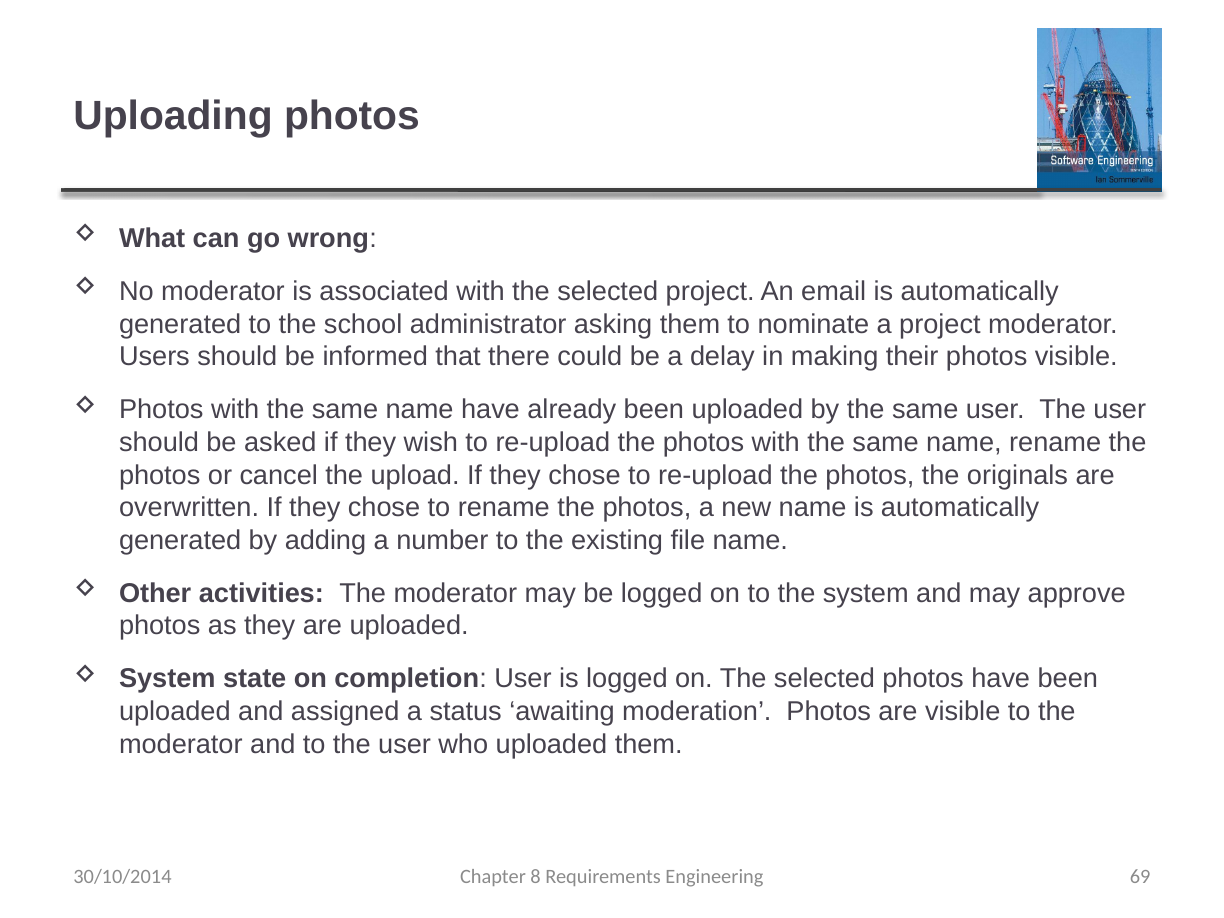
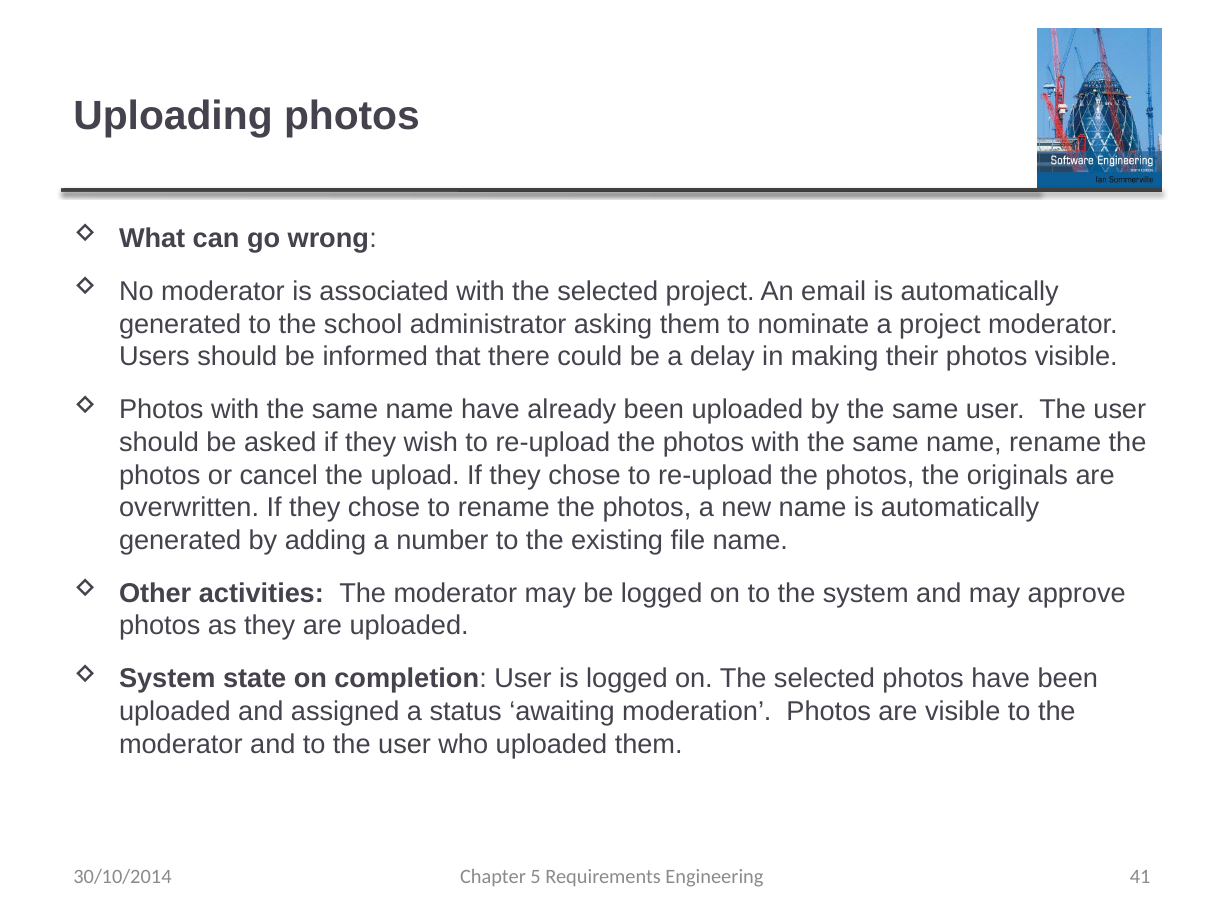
8: 8 -> 5 (536, 877)
69: 69 -> 41 (1140, 876)
